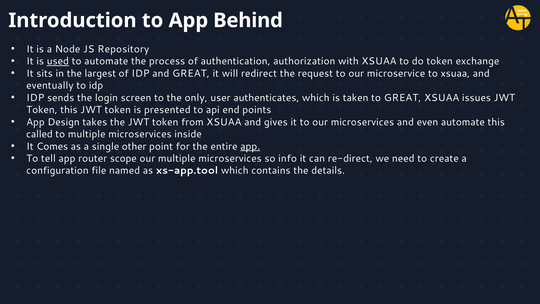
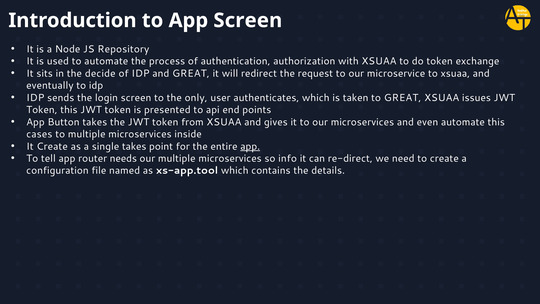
App Behind: Behind -> Screen (248, 20)
used underline: present -> none (58, 61)
largest: largest -> decide (100, 73)
Design: Design -> Button (64, 122)
called: called -> cases (39, 134)
It Comes: Comes -> Create (52, 146)
single other: other -> takes (134, 146)
scope: scope -> needs (123, 158)
